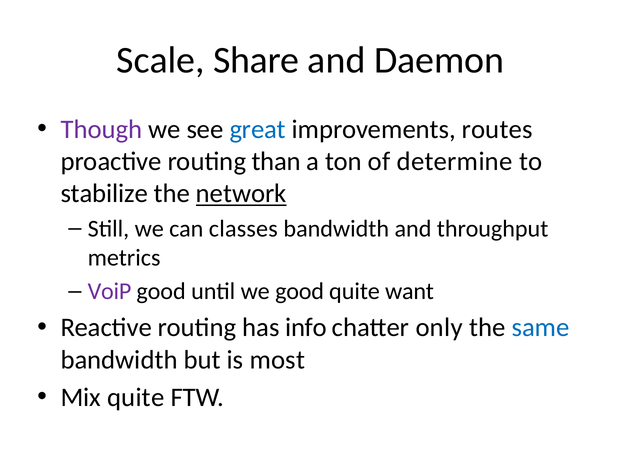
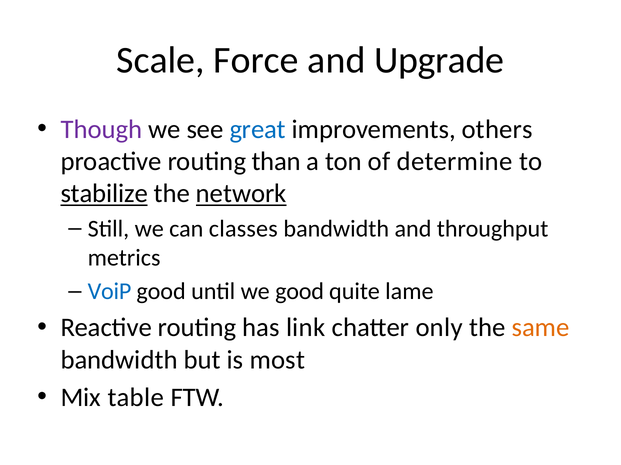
Share: Share -> Force (256, 60)
Daemon: Daemon -> Upgrade (439, 60)
routes: routes -> others (497, 130)
stabilize underline: none -> present (104, 194)
VoiP colour: purple -> blue (109, 292)
want: want -> lame (409, 292)
info: info -> link (306, 328)
same colour: blue -> orange (541, 328)
Mix quite: quite -> table (136, 398)
